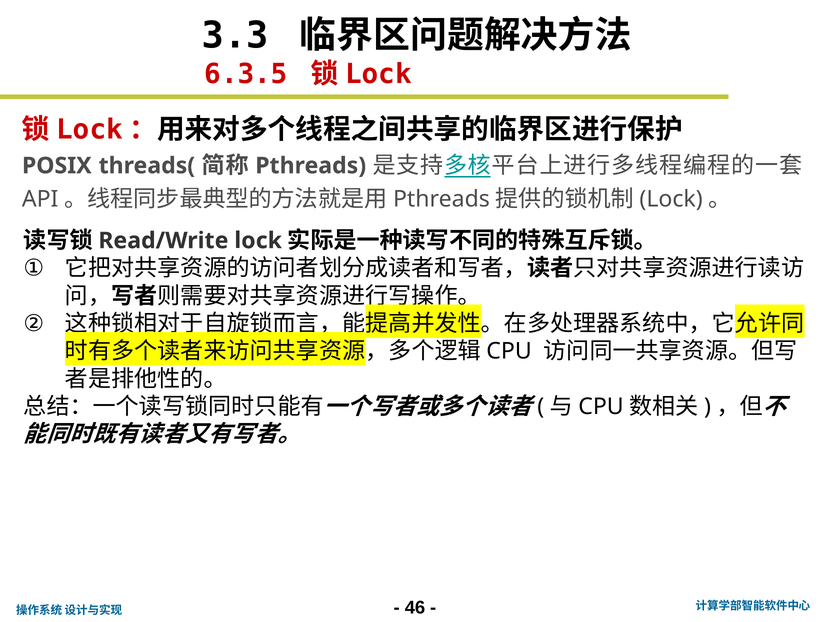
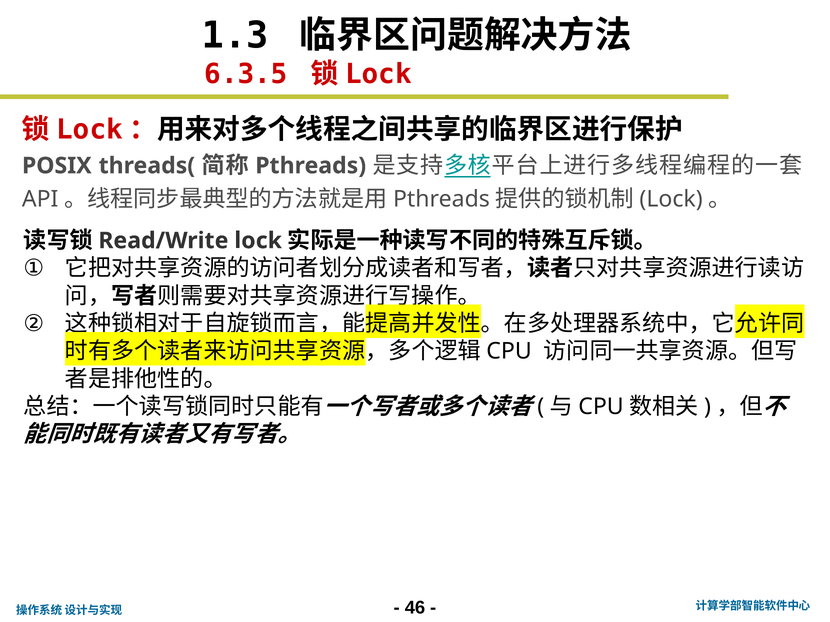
3.3: 3.3 -> 1.3 (235, 36)
